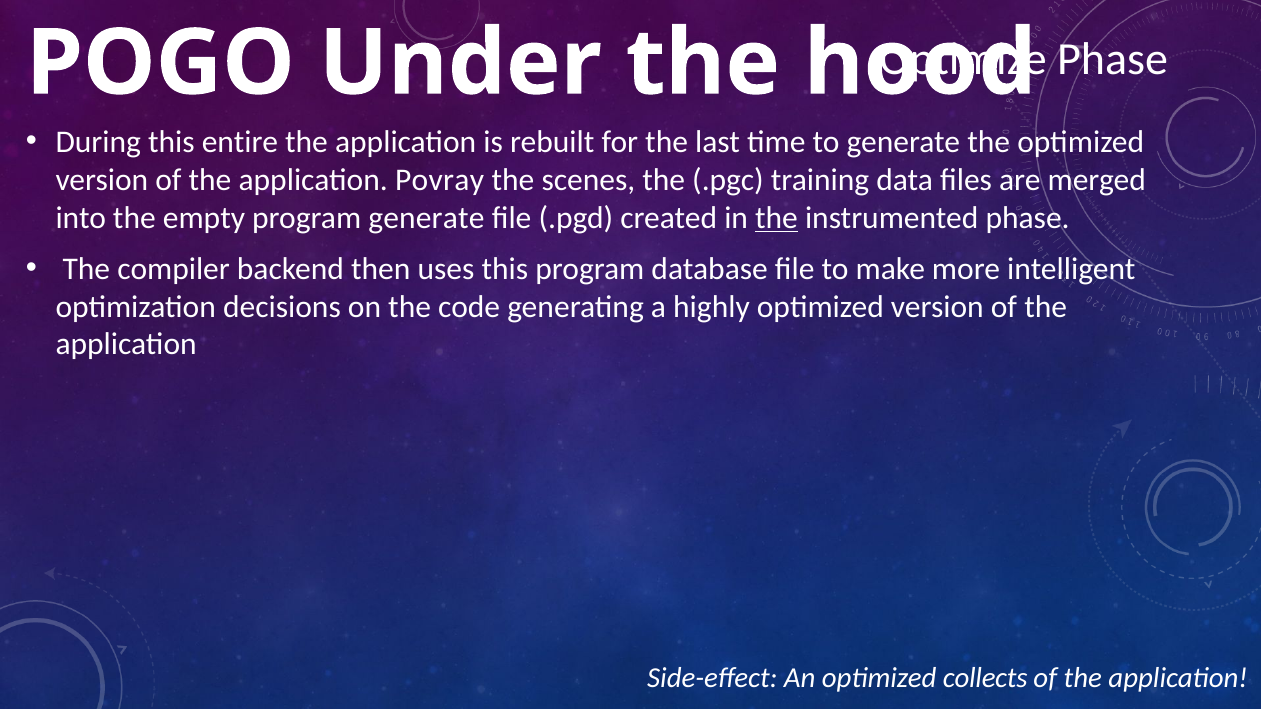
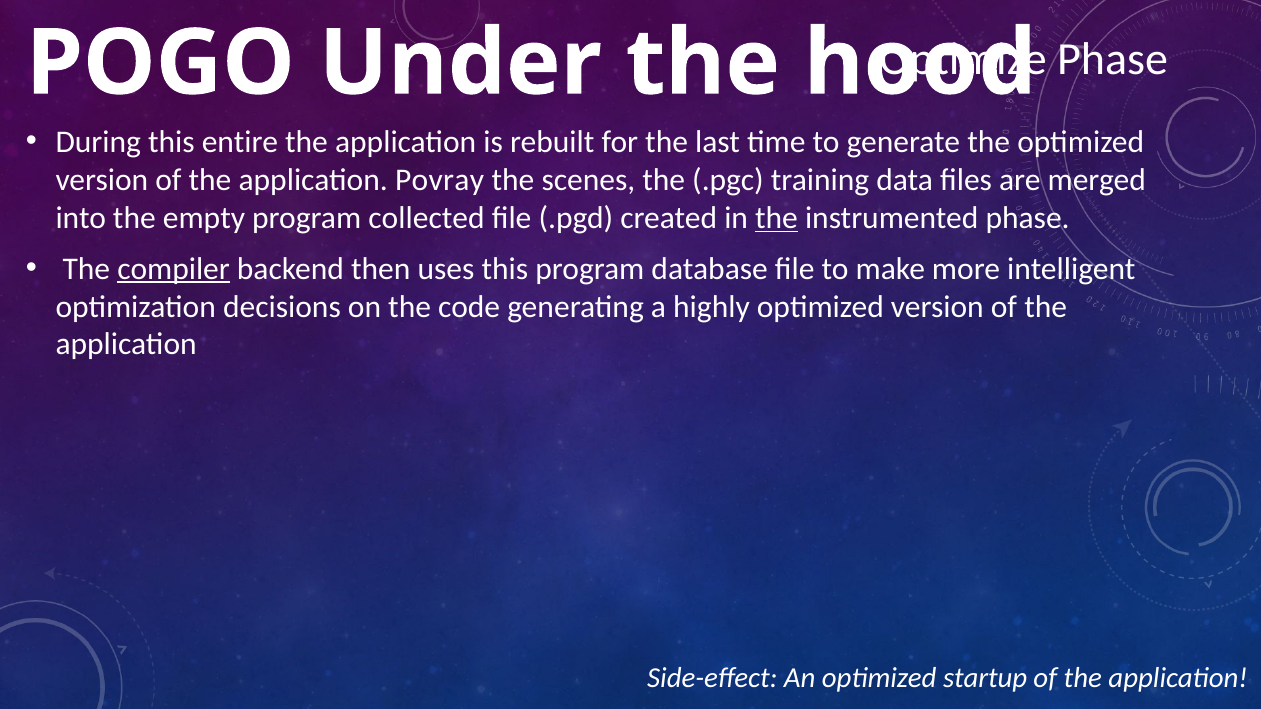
program generate: generate -> collected (427, 218)
compiler underline: none -> present (174, 269)
collects: collects -> startup (985, 678)
